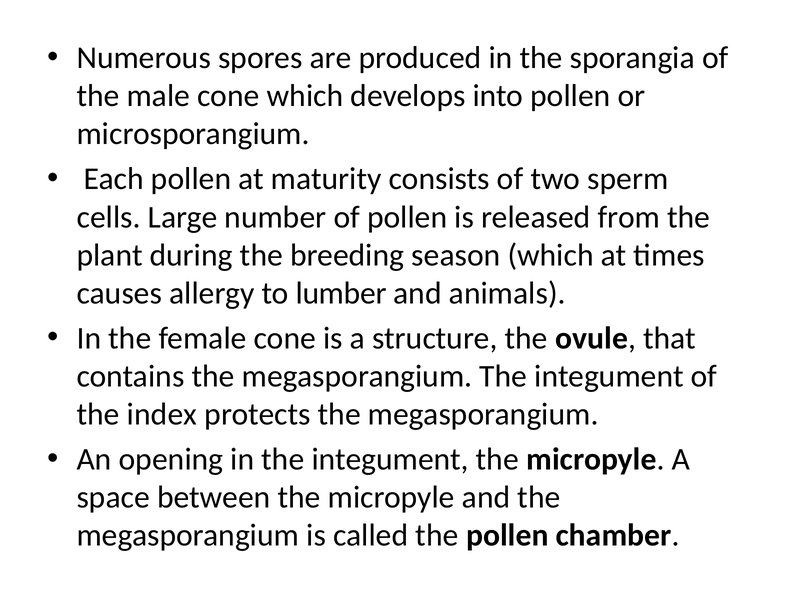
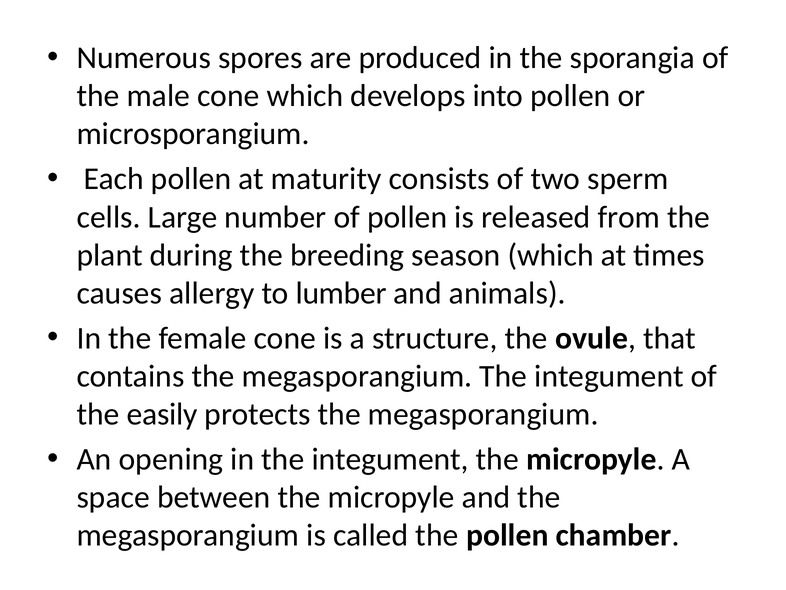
index: index -> easily (162, 414)
